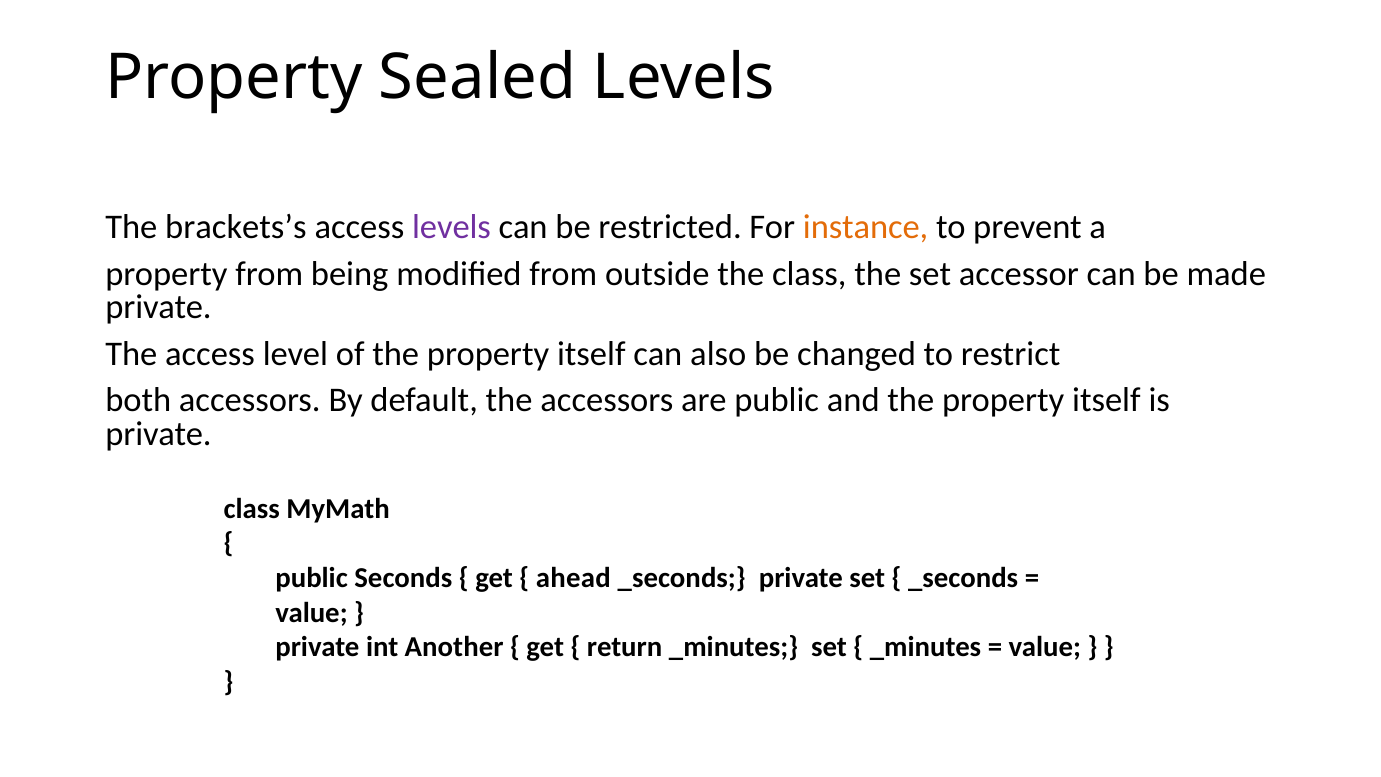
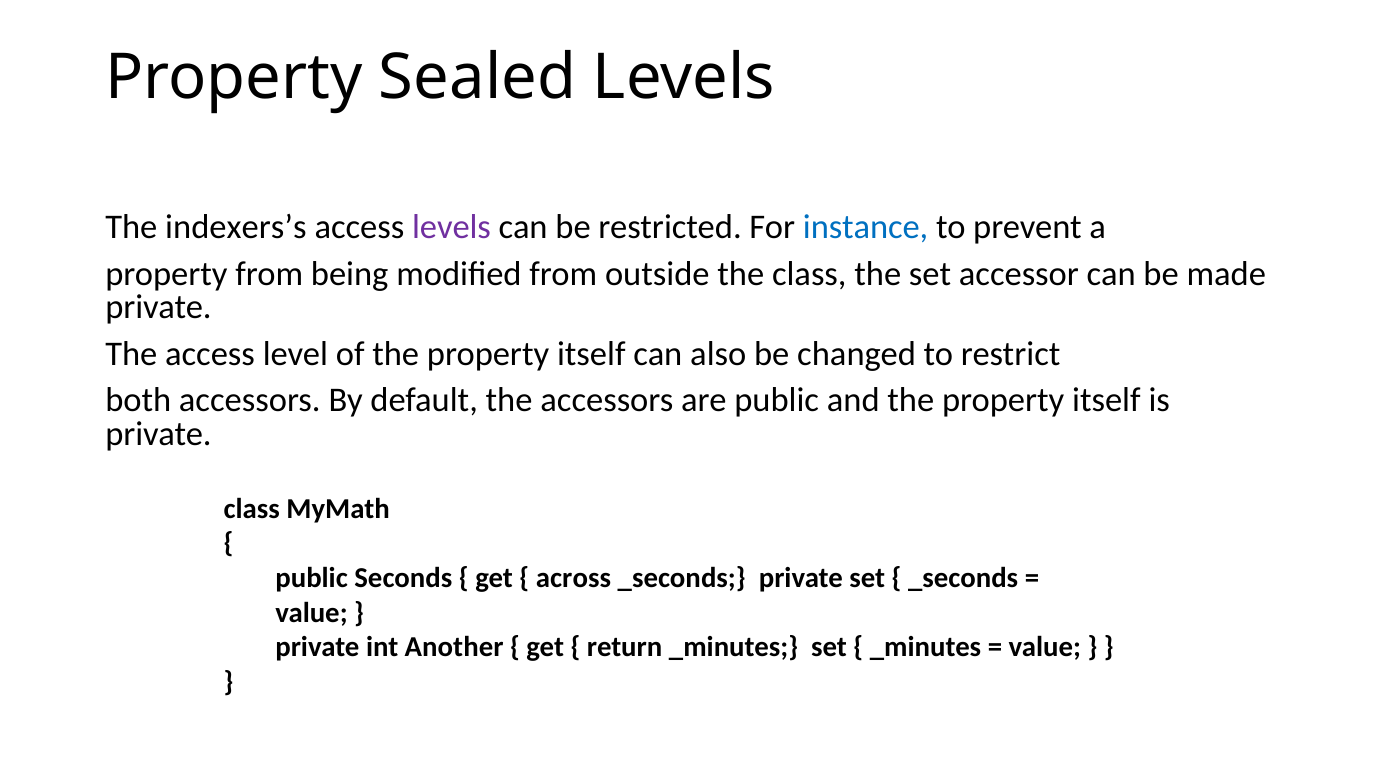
brackets’s: brackets’s -> indexers’s (236, 227)
instance colour: orange -> blue (866, 227)
ahead: ahead -> across (573, 578)
